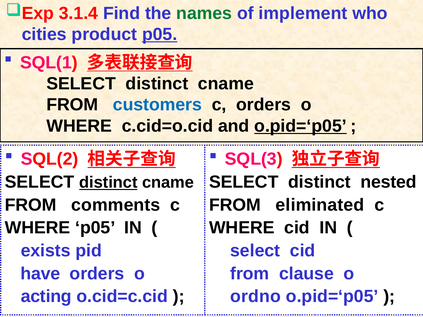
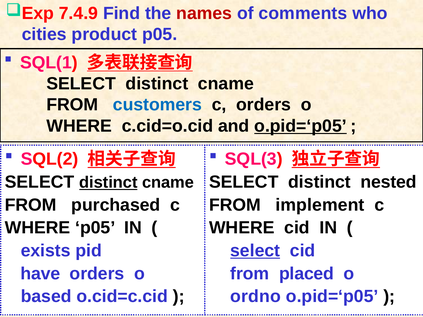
3.1.4: 3.1.4 -> 7.4.9 (78, 13)
names colour: green -> red (204, 13)
implement: implement -> comments (303, 13)
p05 underline: present -> none (160, 34)
comments: comments -> purchased (116, 205)
eliminated: eliminated -> implement (320, 205)
select underline: none -> present (255, 251)
clause: clause -> placed (307, 274)
acting: acting -> based (46, 297)
